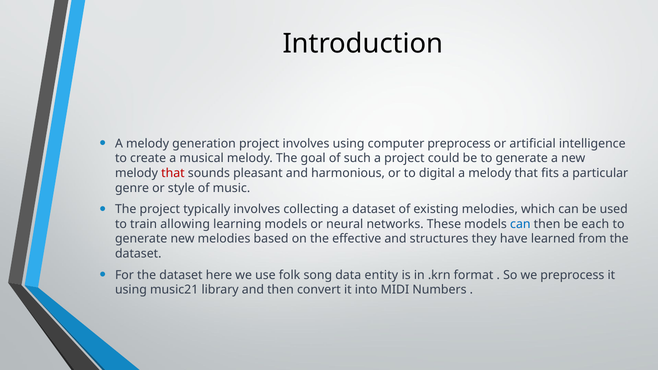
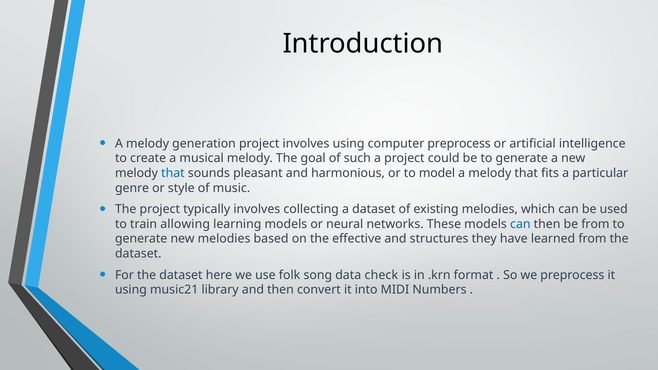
that colour: red -> blue (173, 173)
digital: digital -> model (437, 173)
be each: each -> from (595, 224)
entity: entity -> check (381, 275)
